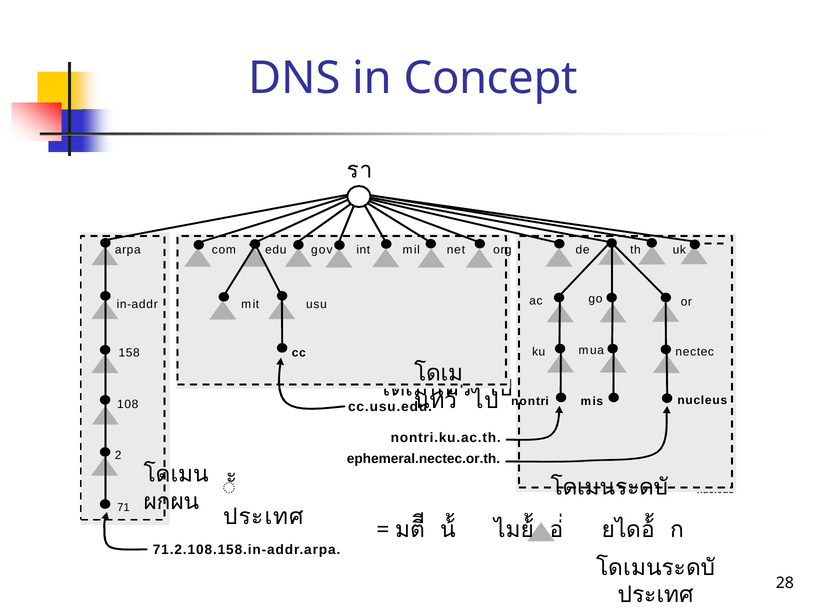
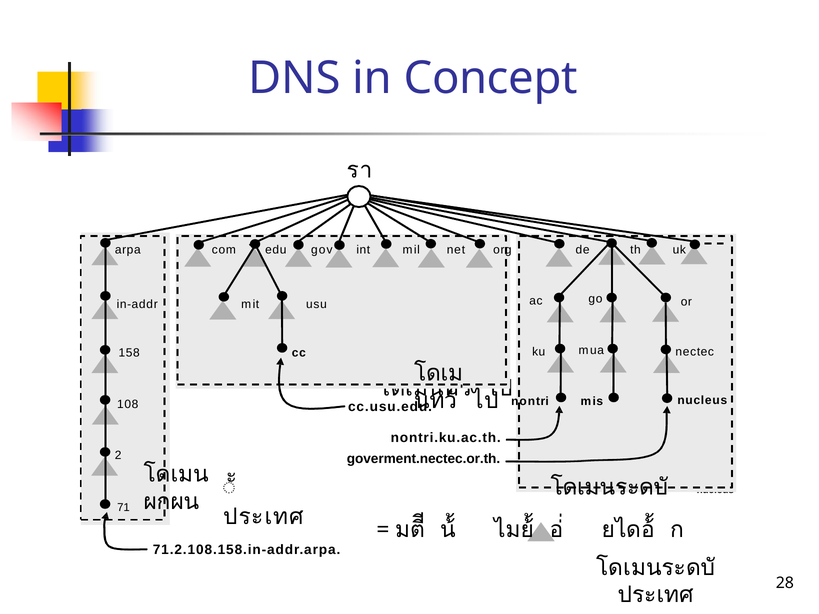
ephemeral.nectec.or.th: ephemeral.nectec.or.th -> goverment.nectec.or.th (423, 459)
